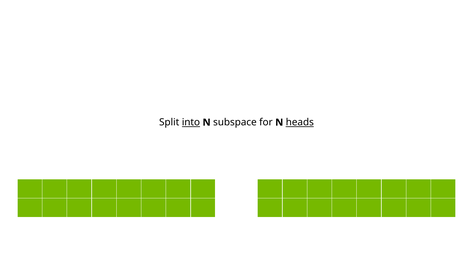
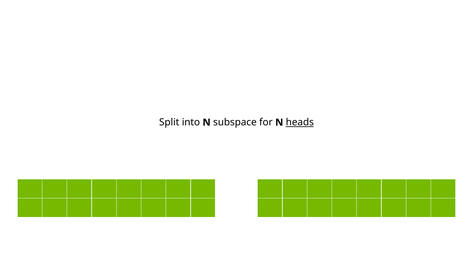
into underline: present -> none (191, 122)
